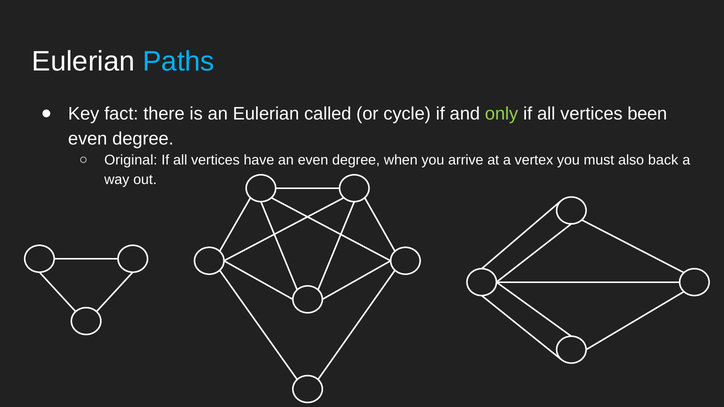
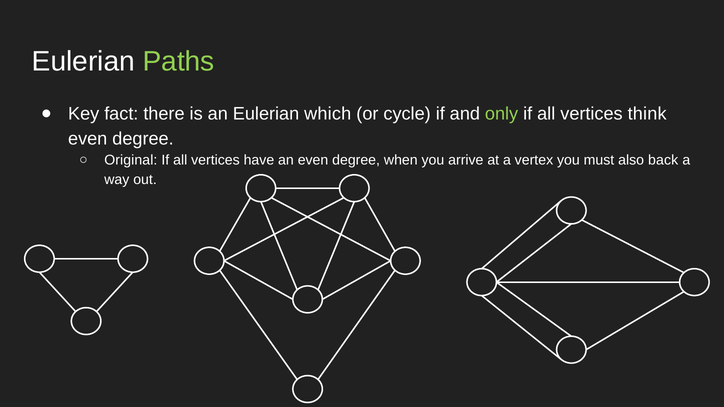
Paths colour: light blue -> light green (179, 61)
called: called -> which (328, 114)
been: been -> think (647, 114)
